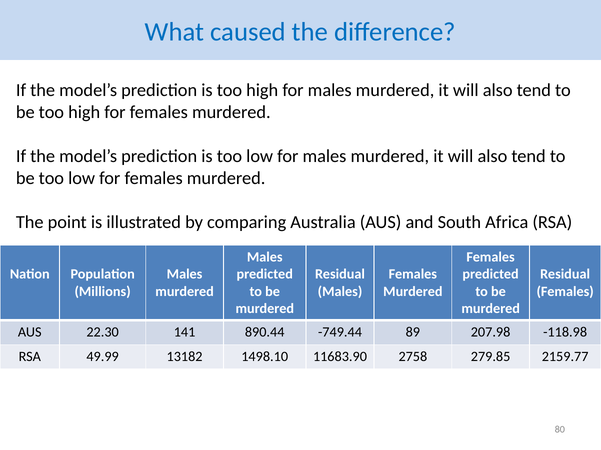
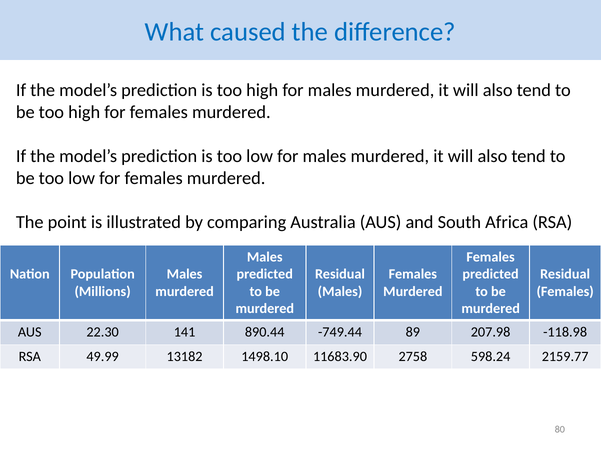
279.85: 279.85 -> 598.24 (491, 357)
